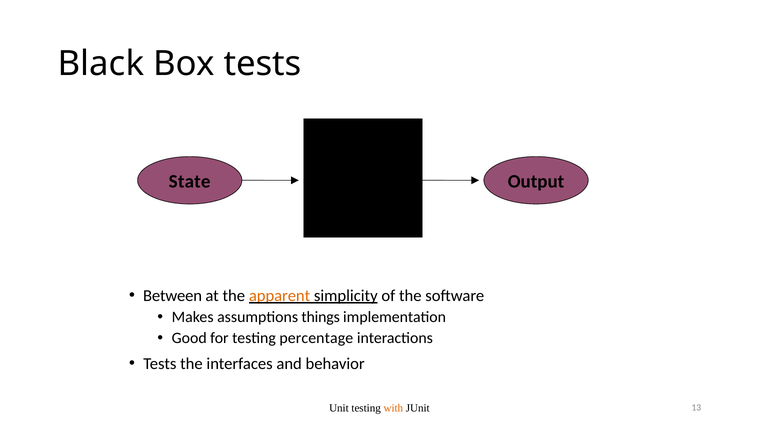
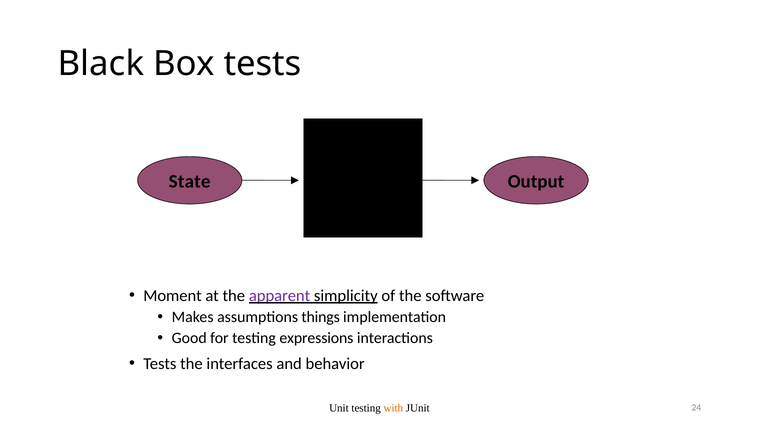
Between: Between -> Moment (172, 296)
apparent colour: orange -> purple (280, 296)
percentage: percentage -> expressions (316, 338)
13: 13 -> 24 (696, 408)
